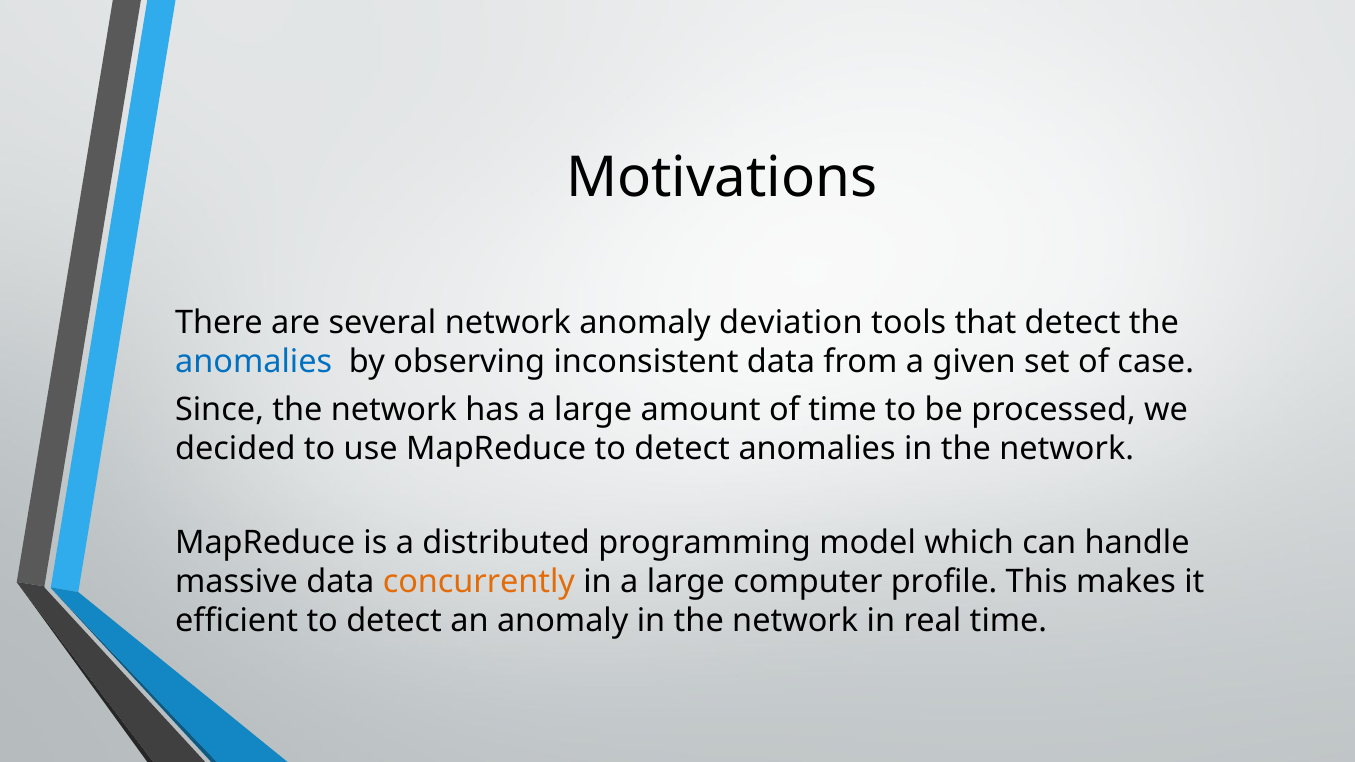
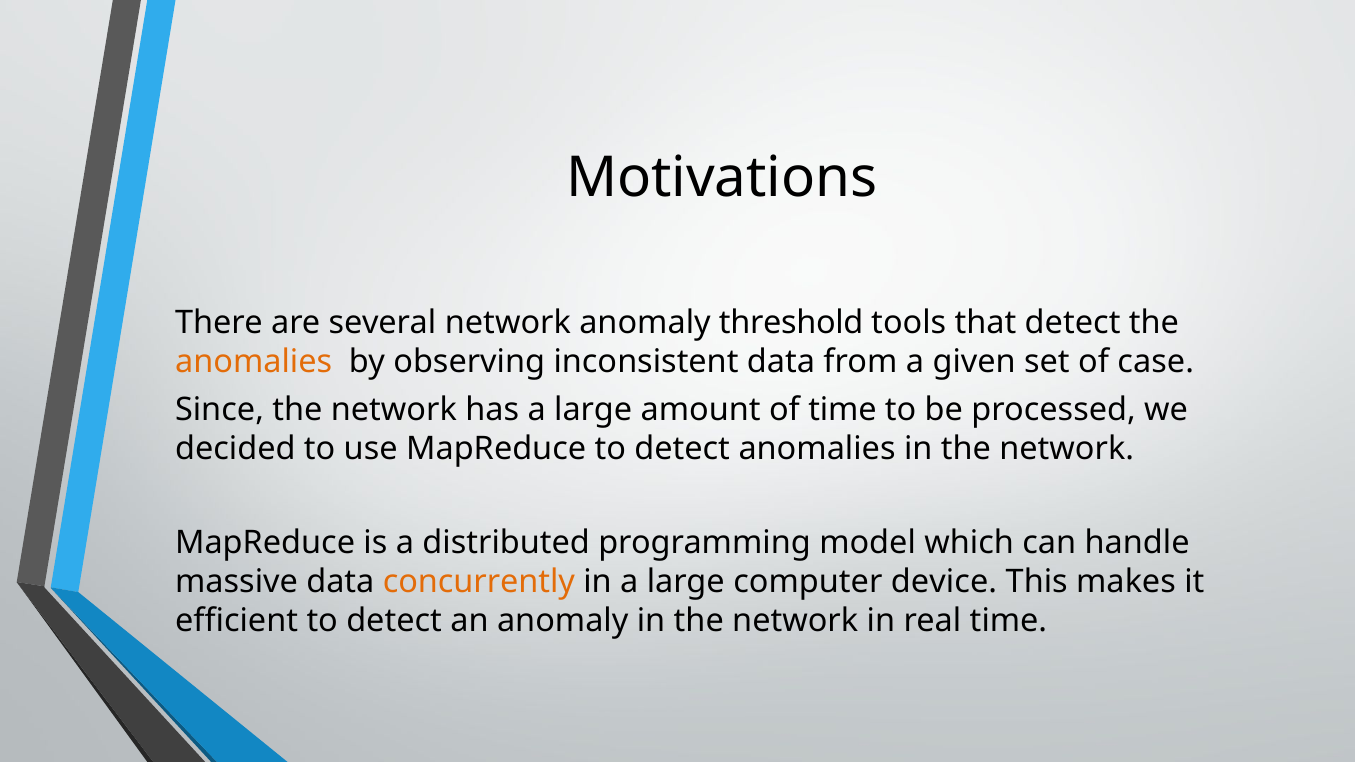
deviation: deviation -> threshold (791, 323)
anomalies colour: blue -> orange (254, 362)
profile: profile -> device (944, 582)
